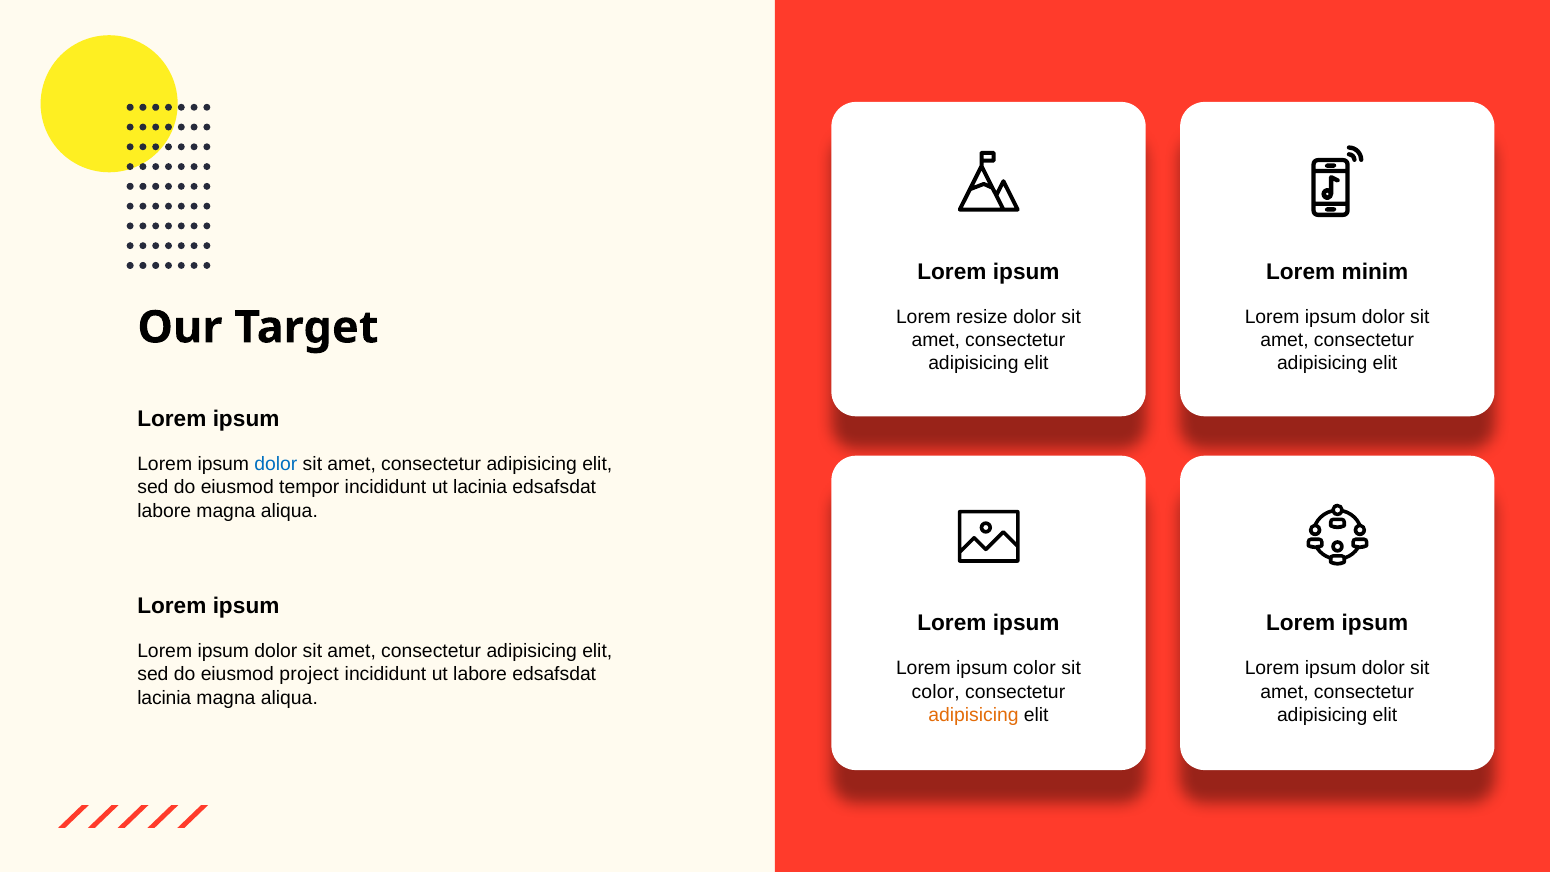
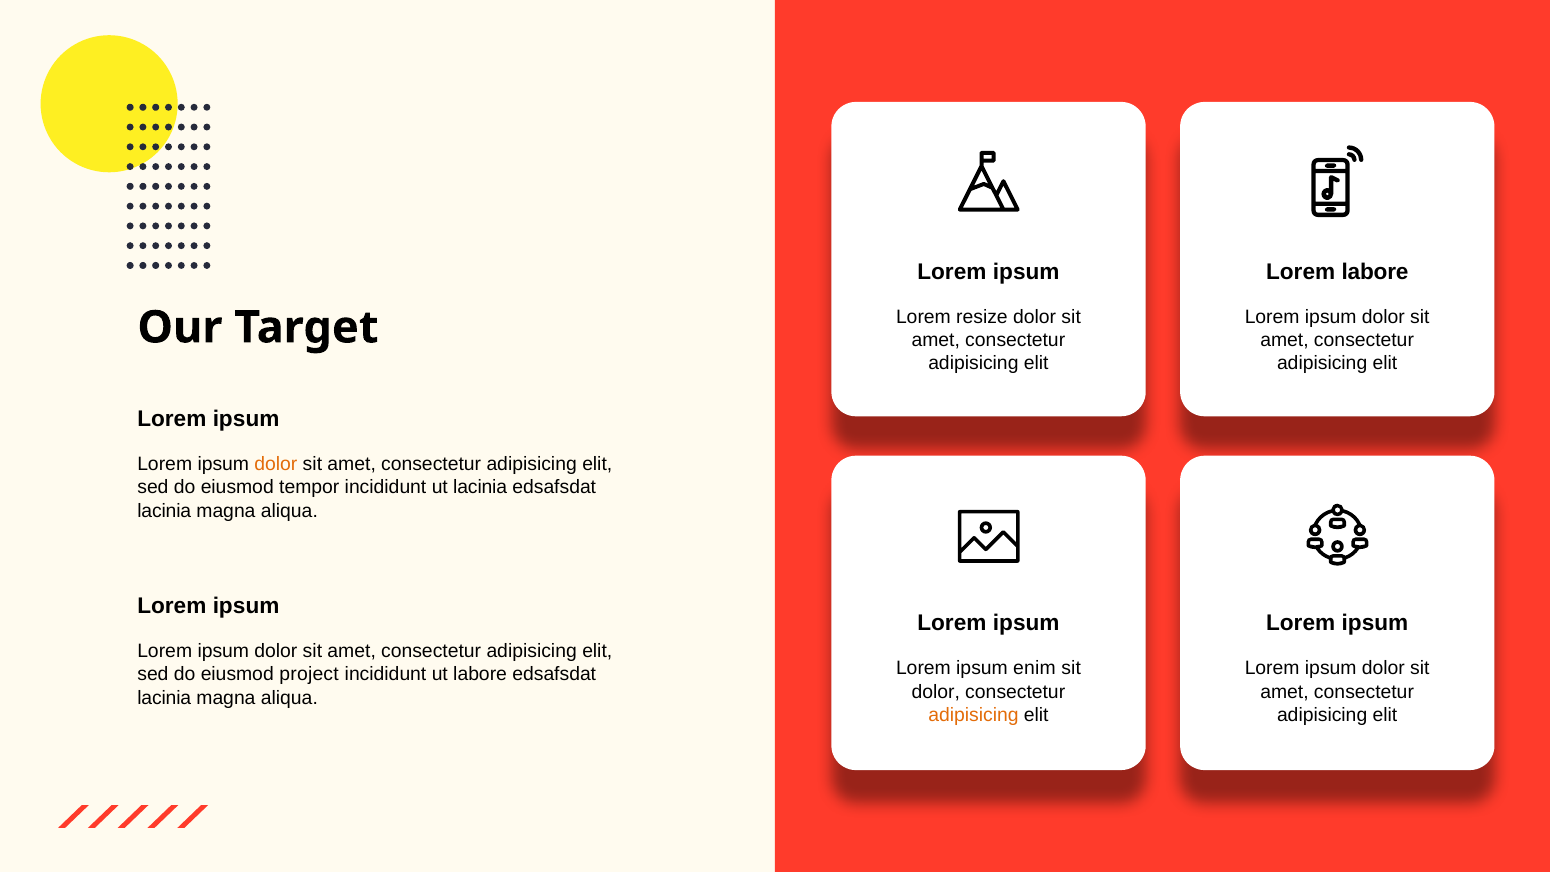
Lorem minim: minim -> labore (1375, 272)
dolor colour: blue -> orange (276, 464)
labore: labore -> lacinia (164, 511)
ipsum color: color -> enim (1034, 668)
color: color -> dolor (936, 692)
